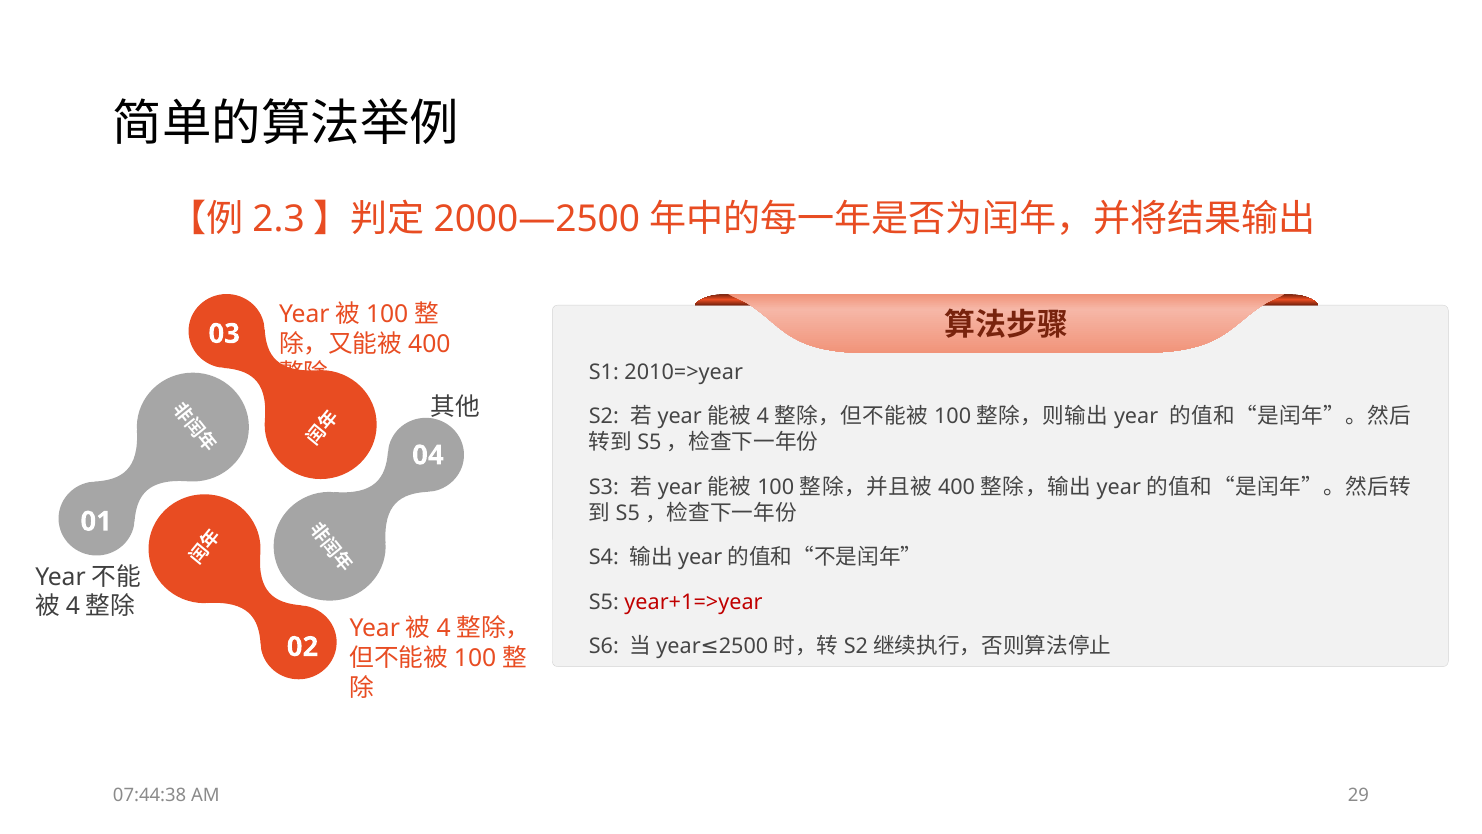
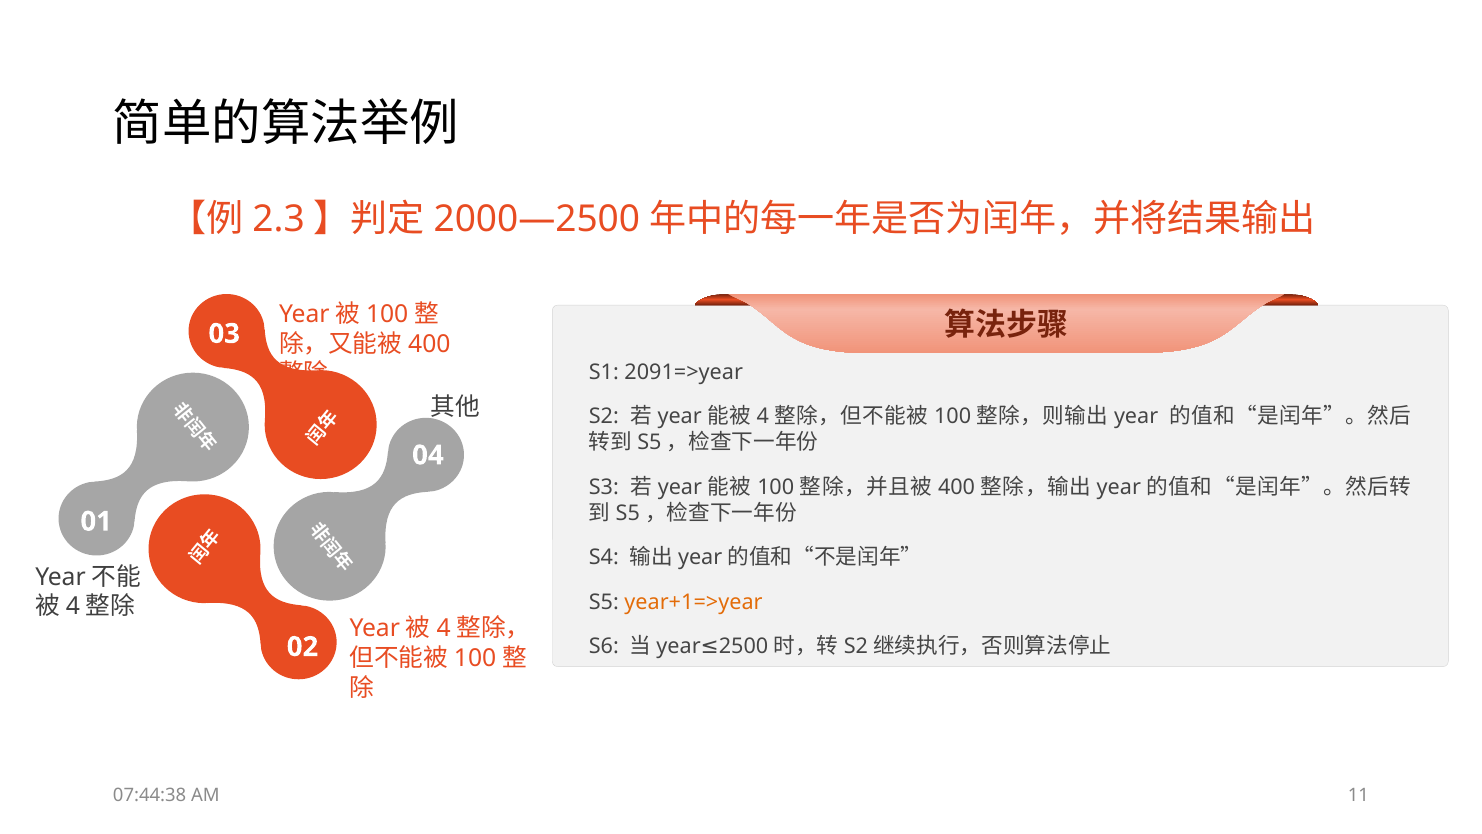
2010=>year: 2010=>year -> 2091=>year (684, 372)
year+1=>year colour: red -> orange (693, 602)
29: 29 -> 11 (1358, 795)
